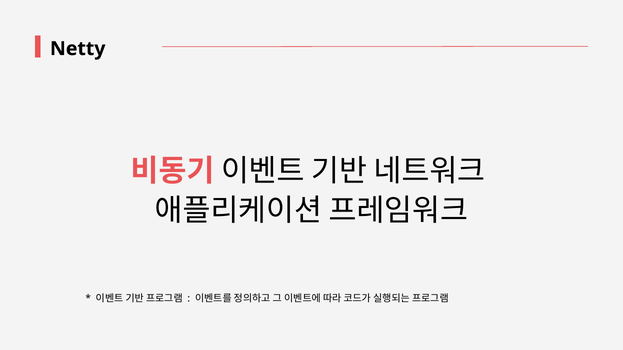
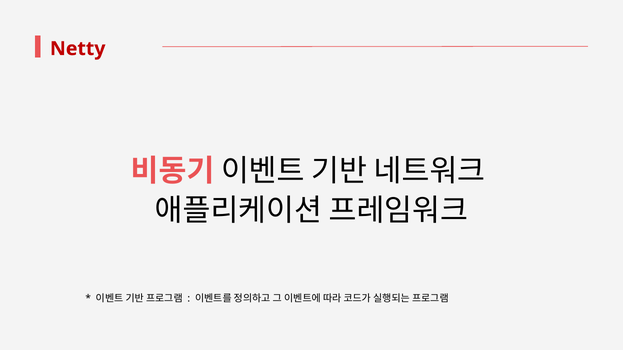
Netty colour: black -> red (78, 49)
